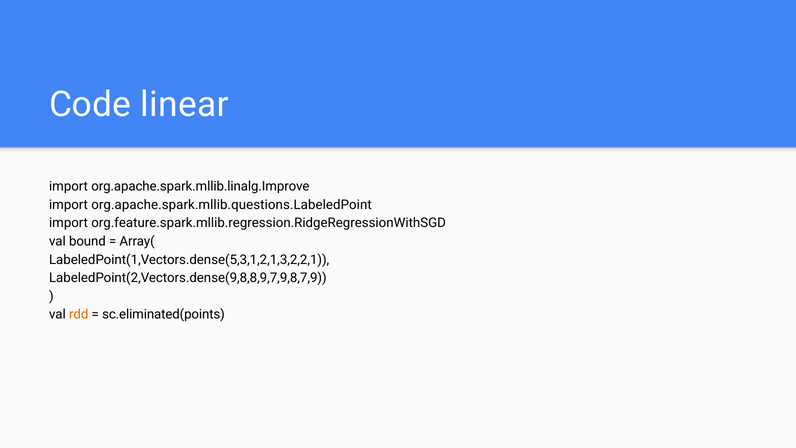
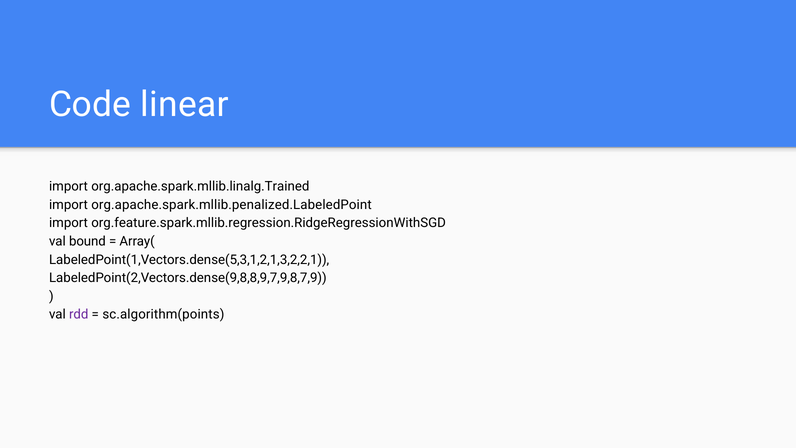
org.apache.spark.mllib.linalg.Improve: org.apache.spark.mllib.linalg.Improve -> org.apache.spark.mllib.linalg.Trained (200, 186)
org.apache.spark.mllib.questions.LabeledPoint: org.apache.spark.mllib.questions.LabeledPoint -> org.apache.spark.mllib.penalized.LabeledPoint (232, 205)
rdd colour: orange -> purple (79, 314)
sc.eliminated(points: sc.eliminated(points -> sc.algorithm(points (163, 314)
